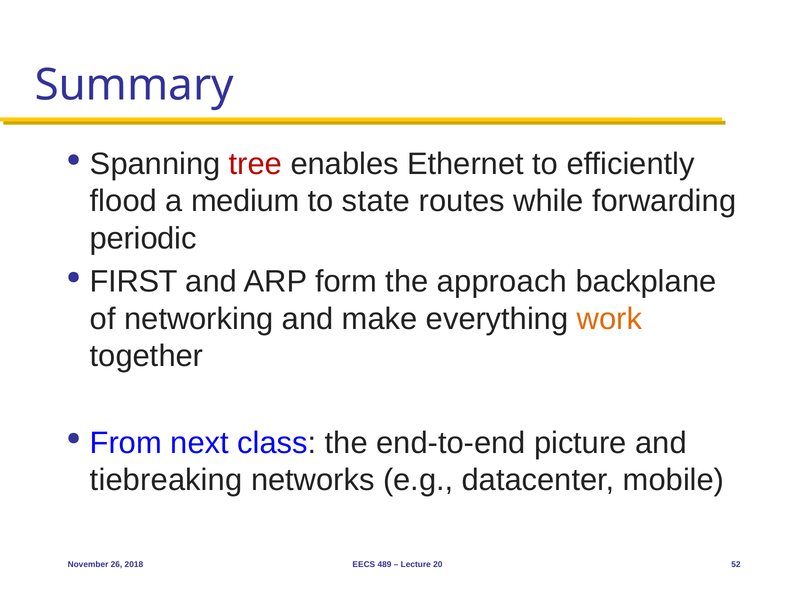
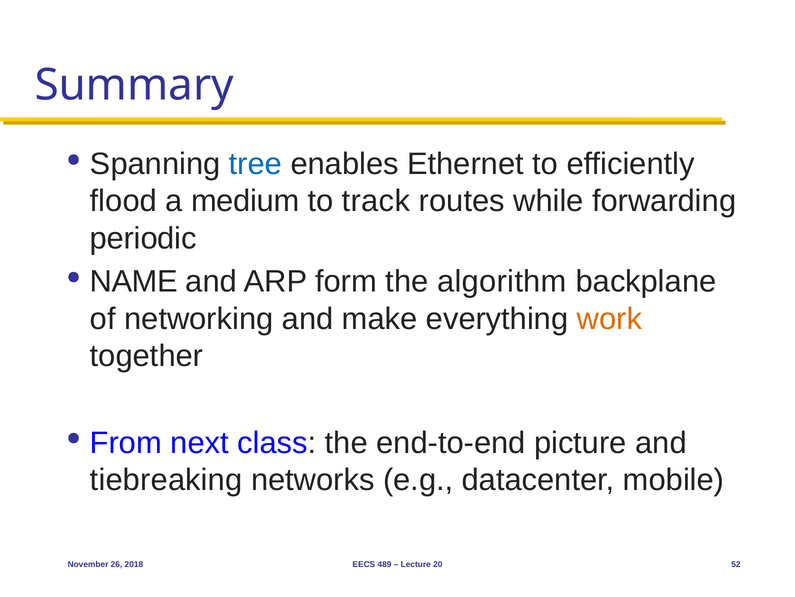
tree colour: red -> blue (255, 164)
state: state -> track (376, 201)
FIRST: FIRST -> NAME (134, 281)
approach: approach -> algorithm (502, 281)
